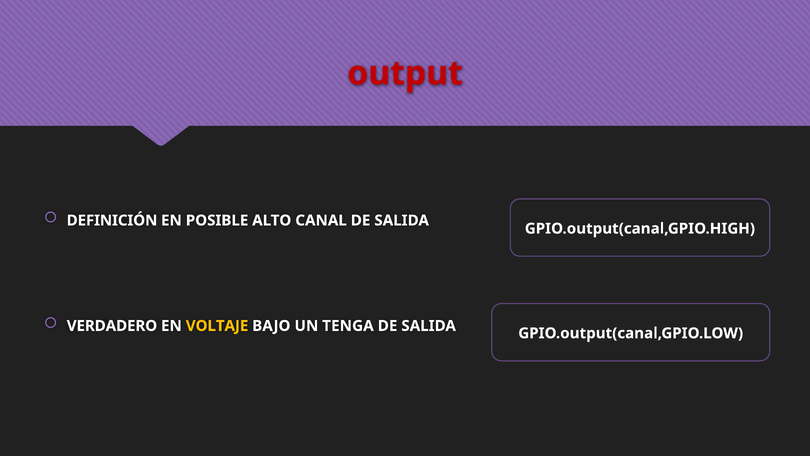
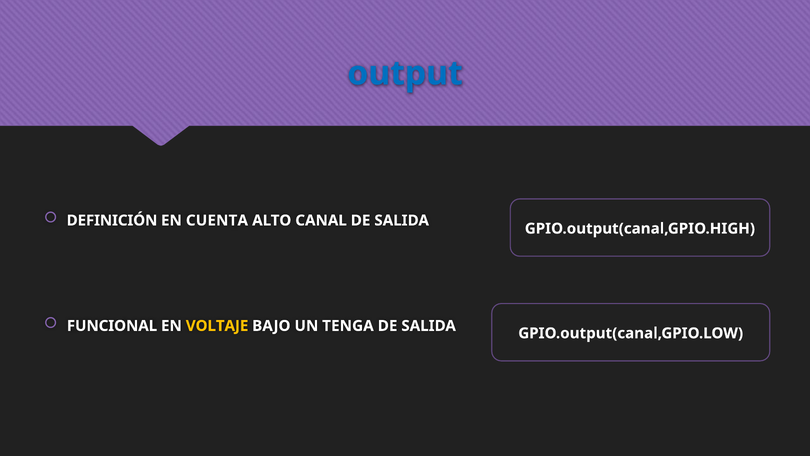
output colour: red -> blue (405, 73)
POSIBLE: POSIBLE -> CUENTA (217, 220)
VERDADERO: VERDADERO -> FUNCIONAL (112, 326)
